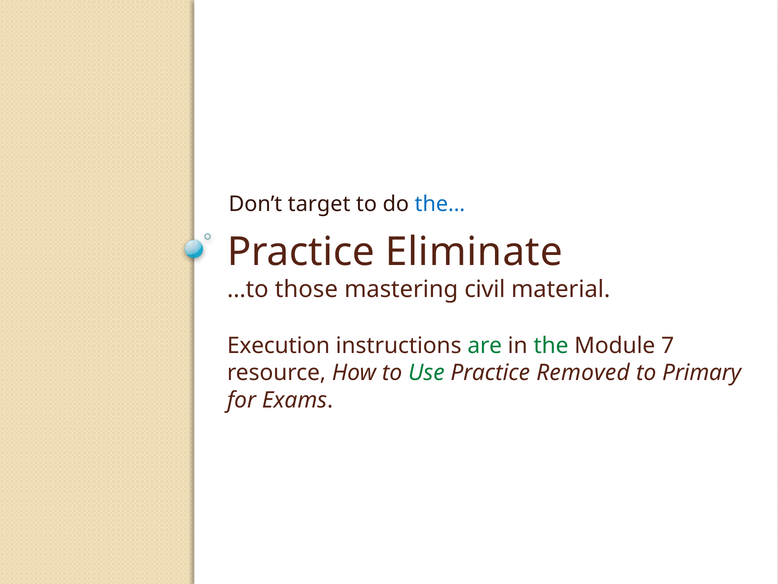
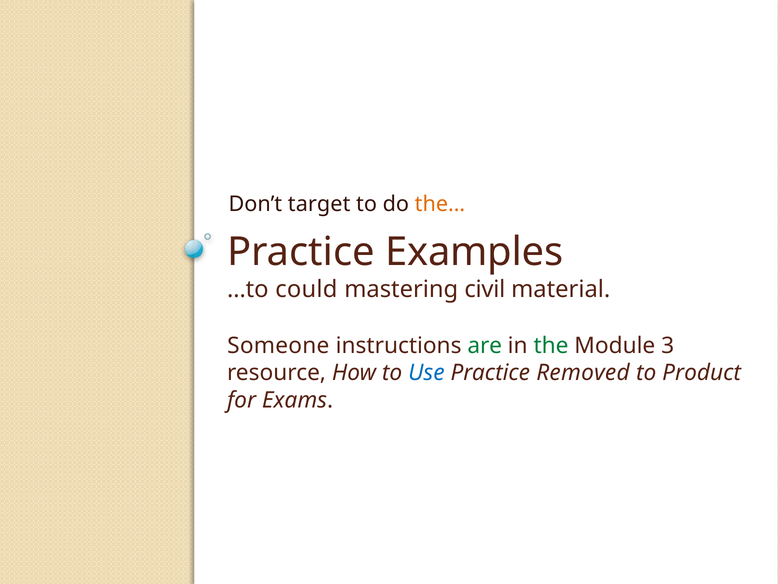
the… colour: blue -> orange (440, 204)
Eliminate: Eliminate -> Examples (474, 252)
those: those -> could (306, 289)
Execution: Execution -> Someone (278, 345)
7: 7 -> 3 (668, 345)
Use colour: green -> blue (426, 373)
Primary: Primary -> Product (702, 373)
